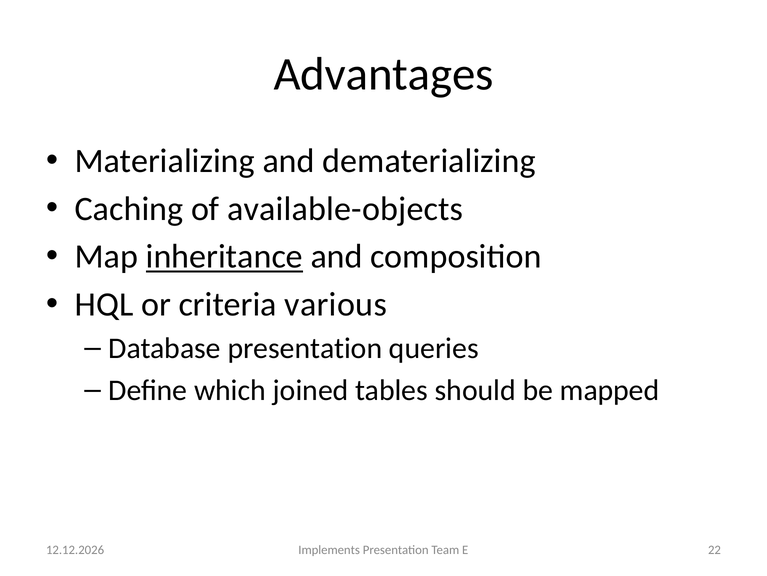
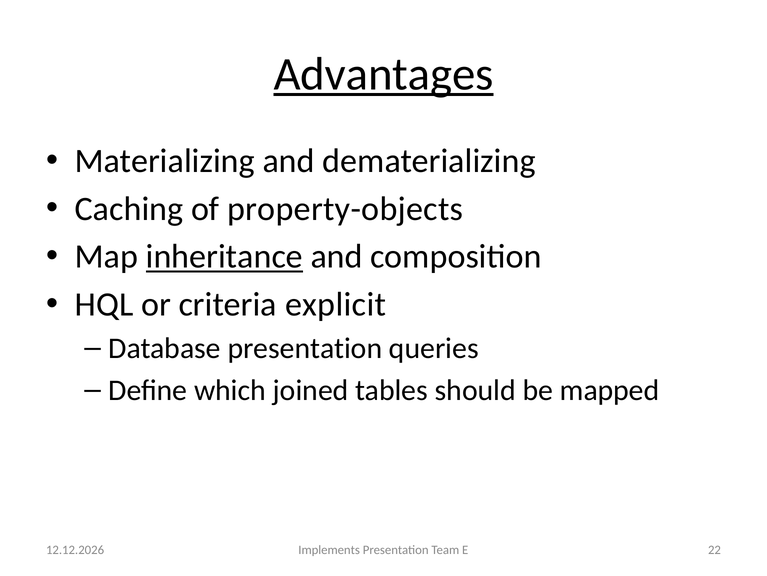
Advantages underline: none -> present (384, 74)
available-objects: available-objects -> property-objects (345, 209)
various: various -> explicit (336, 304)
